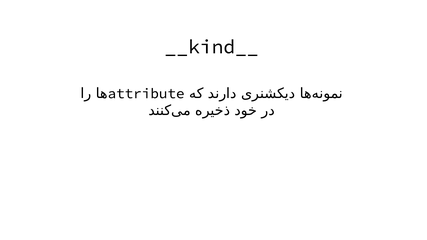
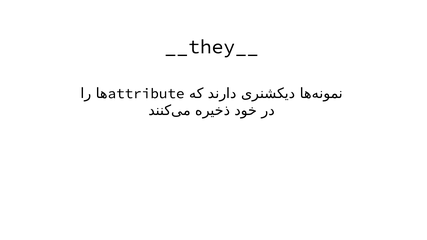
__kind__: __kind__ -> __they__ (212, 47)
